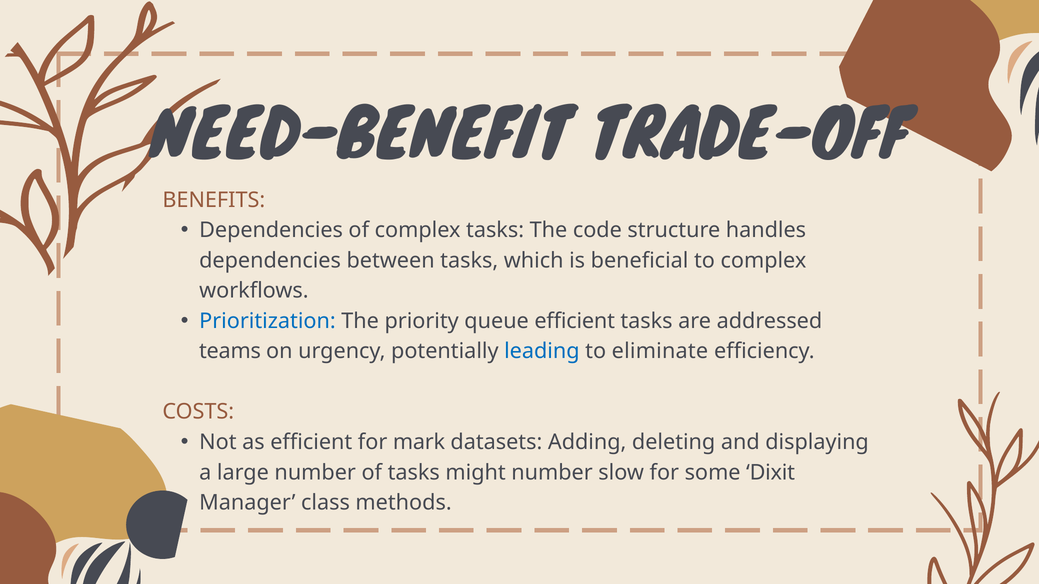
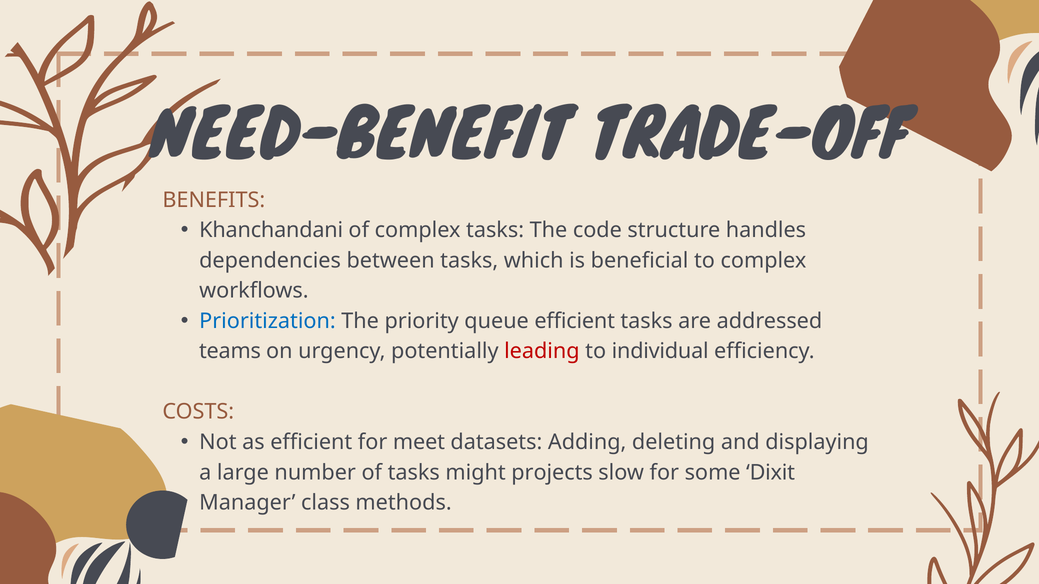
Dependencies: Dependencies -> Khanchandani (271, 230)
leading colour: blue -> red (542, 352)
eliminate: eliminate -> individual (660, 352)
mark: mark -> meet (419, 442)
might number: number -> projects (552, 473)
